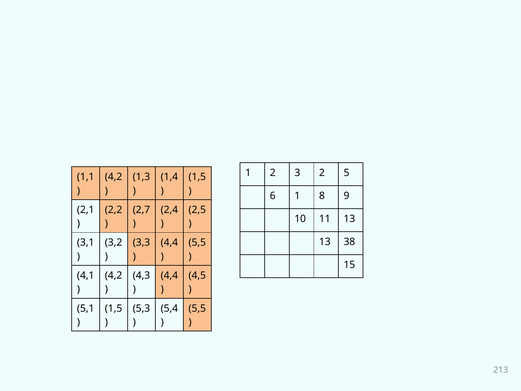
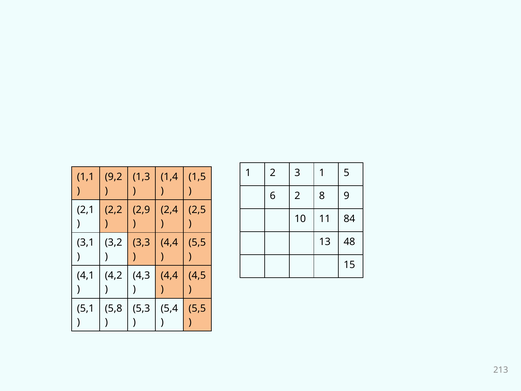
3 2: 2 -> 1 (322, 173)
4,2: 4,2 -> 9,2 (114, 177)
6 1: 1 -> 2 (297, 196)
2,7: 2,7 -> 2,9 (141, 210)
11 13: 13 -> 84 (349, 219)
38: 38 -> 48 (349, 242)
1,5: 1,5 -> 5,8 (114, 308)
